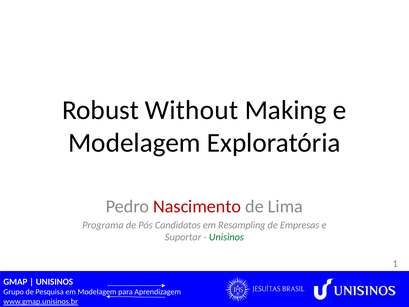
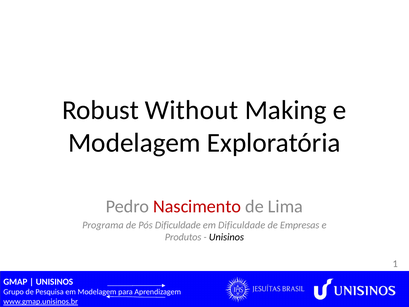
Pós Candidatos: Candidatos -> Dificuldade (178, 225)
em Resampling: Resampling -> Dificuldade (242, 225)
Suportar: Suportar -> Produtos (183, 237)
Unisinos colour: green -> black (226, 237)
